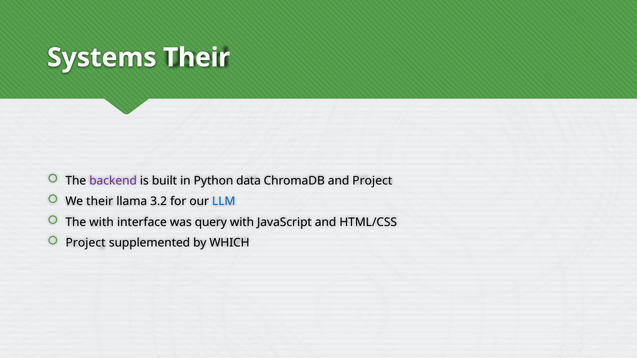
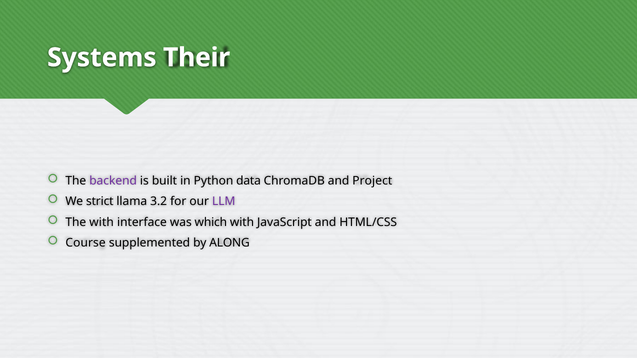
We their: their -> strict (100, 202)
LLM colour: blue -> purple (224, 202)
query: query -> which (211, 222)
Project: Project -> Course (86, 243)
WHICH: WHICH -> ALONG (230, 243)
